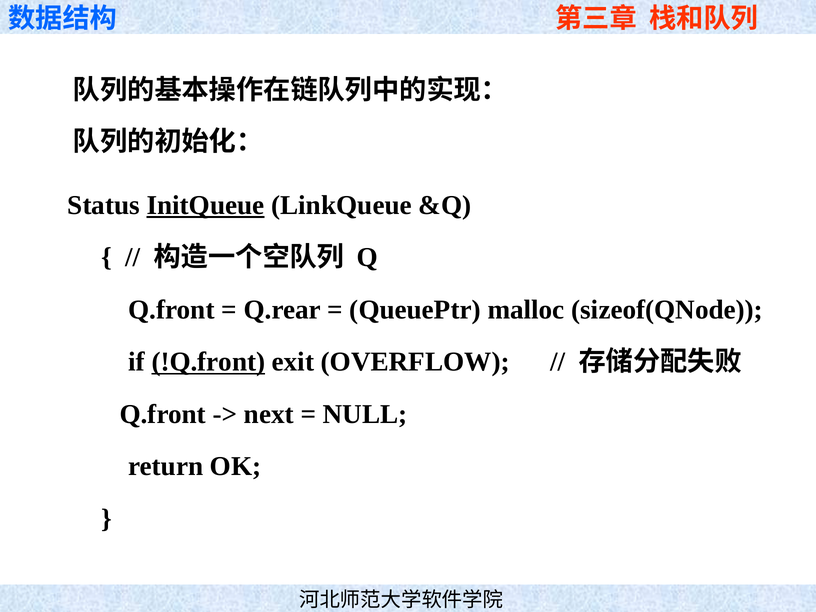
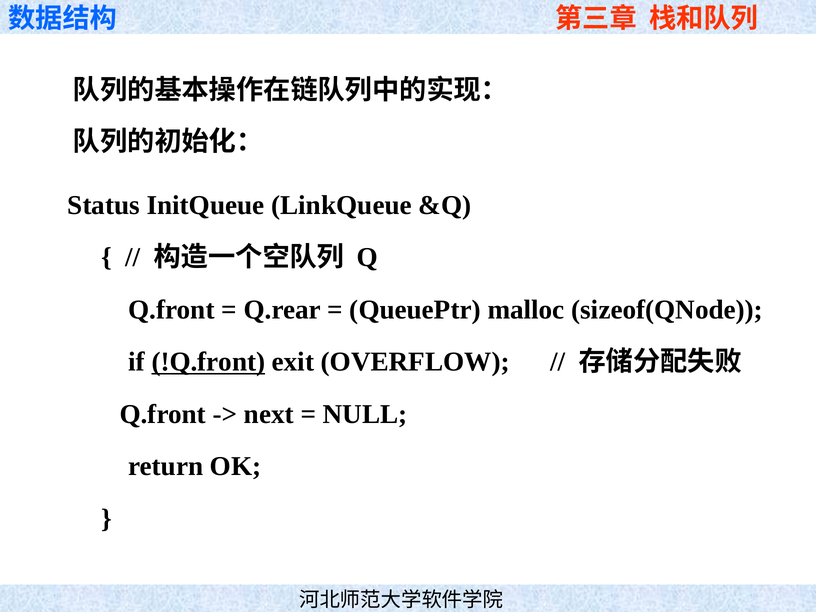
InitQueue underline: present -> none (206, 205)
